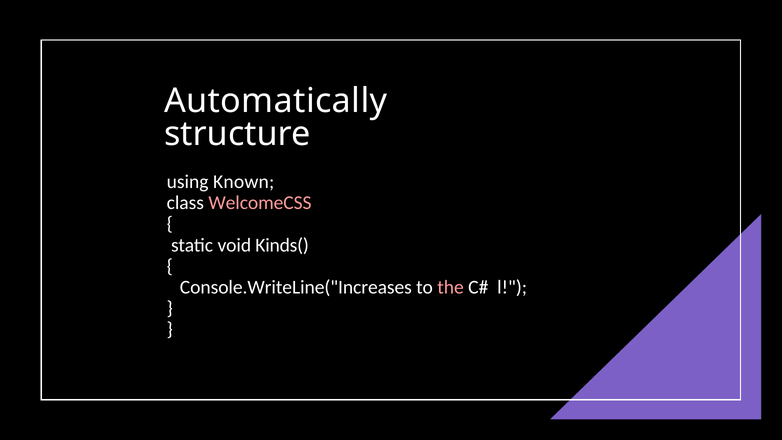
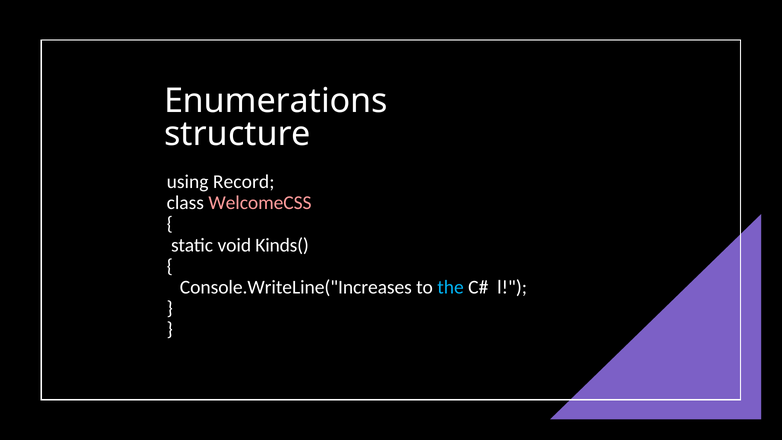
Automatically: Automatically -> Enumerations (276, 101)
Known: Known -> Record (244, 182)
the colour: pink -> light blue (451, 287)
